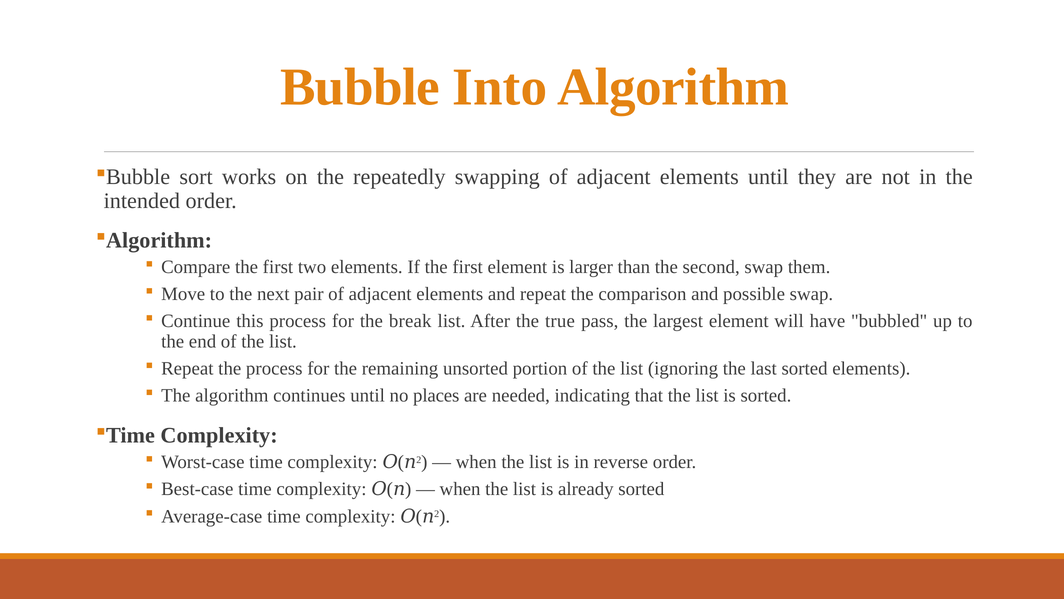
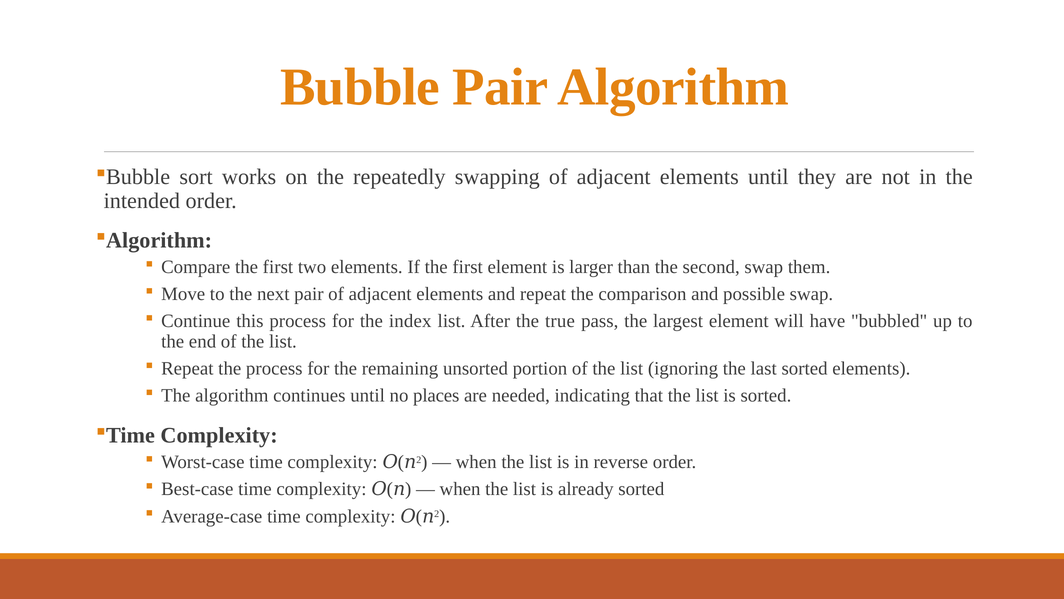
Bubble Into: Into -> Pair (500, 87)
break: break -> index (410, 321)
